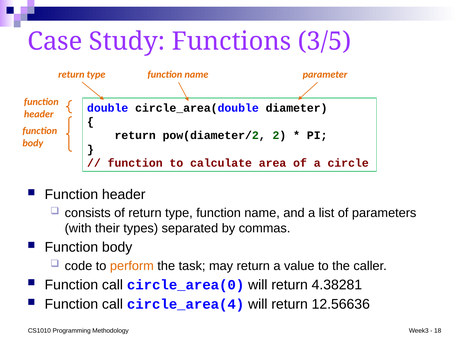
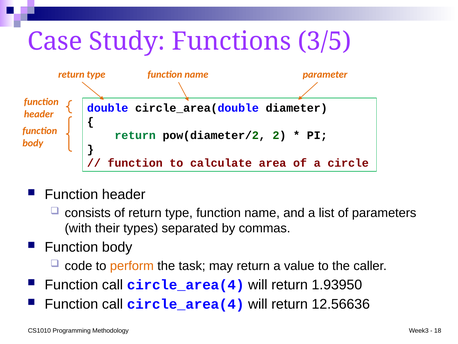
return colour: black -> green (135, 135)
circle_area(0: circle_area(0 -> circle_area(4 (186, 284)
4.38281: 4.38281 -> 1.93950 (337, 284)
